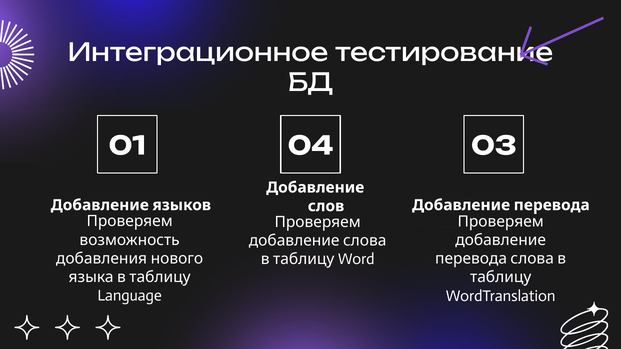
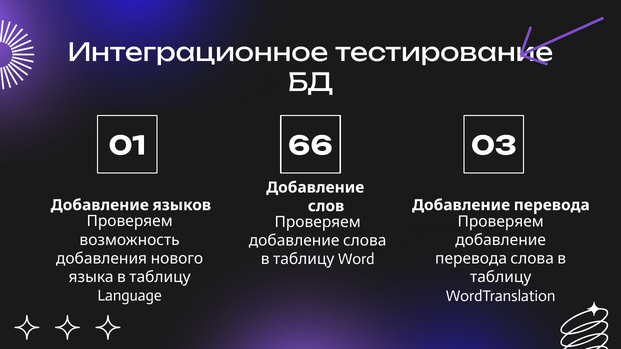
04: 04 -> 66 (310, 146)
